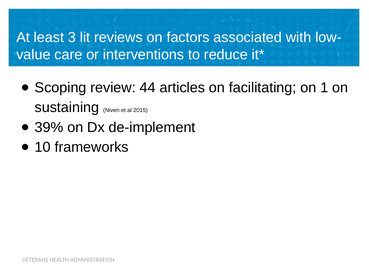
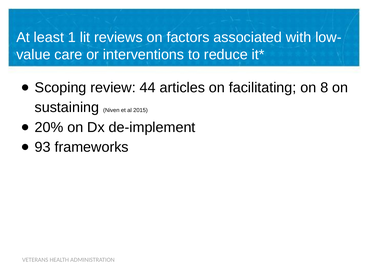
3: 3 -> 1 (72, 37)
1: 1 -> 8 (324, 88)
39%: 39% -> 20% (49, 127)
10: 10 -> 93 (43, 147)
